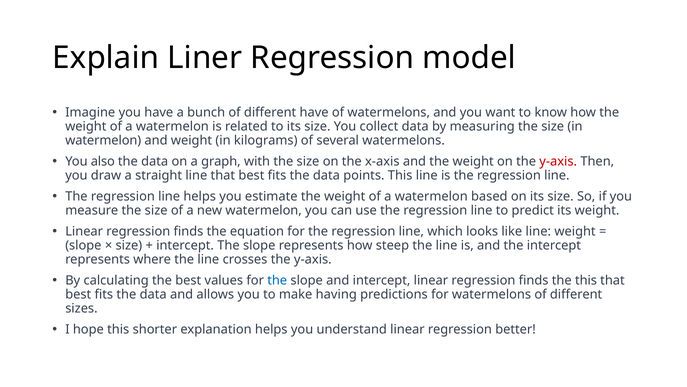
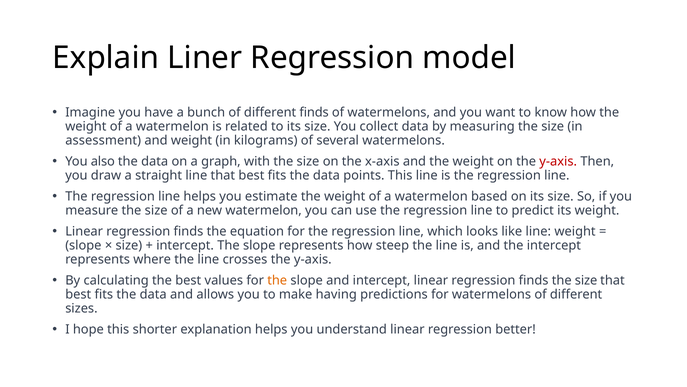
different have: have -> finds (314, 112)
watermelon: watermelon -> assessment (103, 140)
the colour: blue -> orange (277, 280)
finds the this: this -> size (586, 280)
